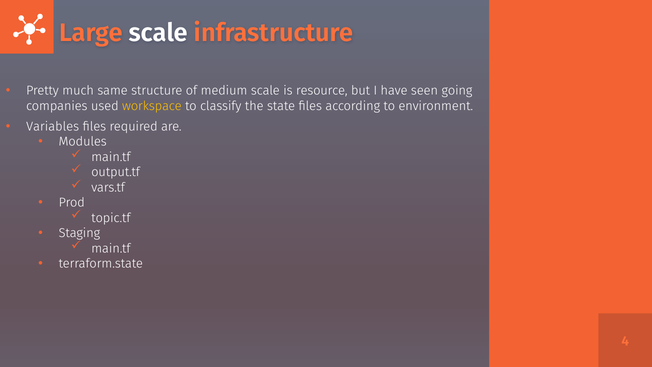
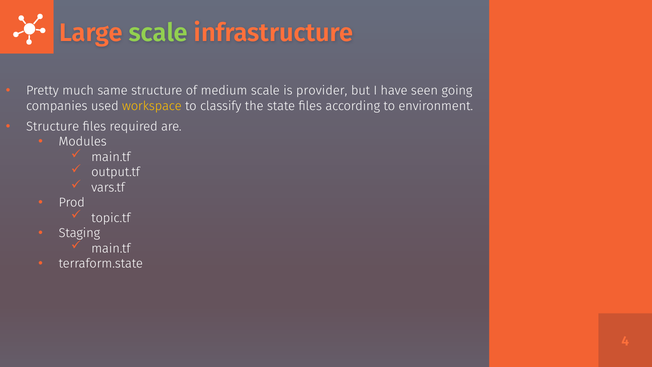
scale colour: white -> light green (158, 33)
resource: resource -> provider (322, 91)
Variables: Variables -> Structure (53, 126)
